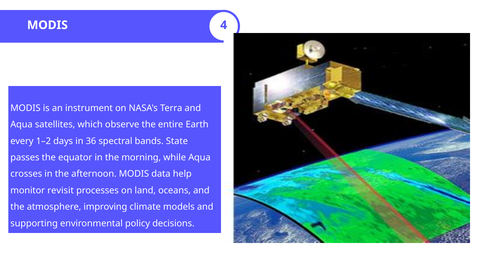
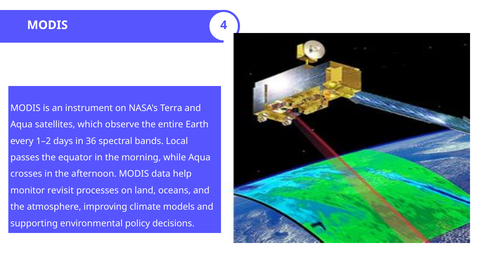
State: State -> Local (177, 141)
